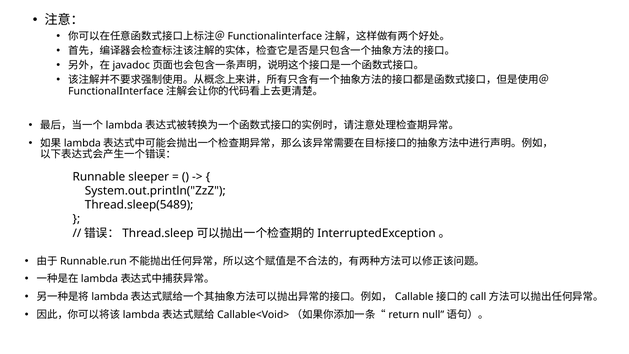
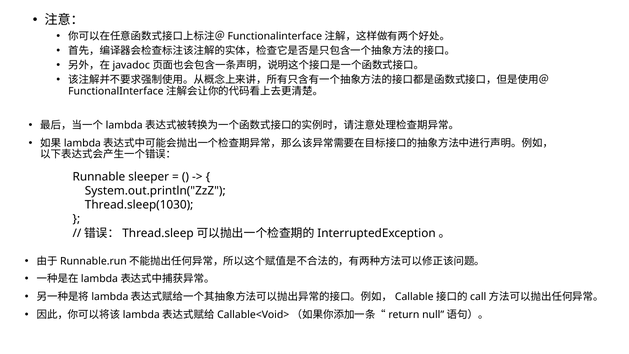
Thread.sleep(5489: Thread.sleep(5489 -> Thread.sleep(1030 (139, 205)
